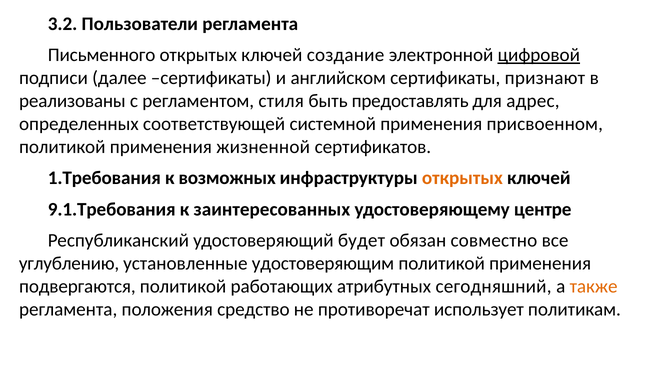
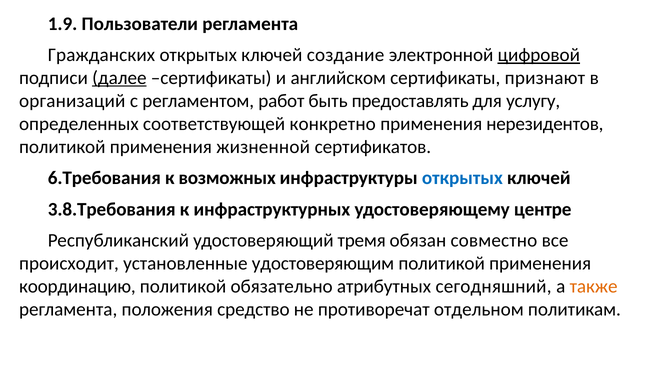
3.2: 3.2 -> 1.9 (63, 24)
Письменного: Письменного -> Гражданских (101, 55)
далее underline: none -> present (119, 78)
реализованы: реализованы -> организаций (72, 101)
стиля: стиля -> работ (281, 101)
адрес: адрес -> услугу (533, 101)
системной: системной -> конкретно (333, 124)
присвоенном: присвоенном -> нерезидентов (545, 124)
1.Требования: 1.Требования -> 6.Требования (104, 178)
открытых colour: orange -> blue (462, 178)
9.1.Требования: 9.1.Требования -> 3.8.Требования (112, 209)
заинтересованных: заинтересованных -> инфраструктурных (272, 209)
будет: будет -> тремя (362, 240)
углублению: углублению -> происходит (69, 263)
подвергаются: подвергаются -> координацию (77, 286)
работающих: работающих -> обязательно (282, 286)
использует: использует -> отдельном (479, 309)
